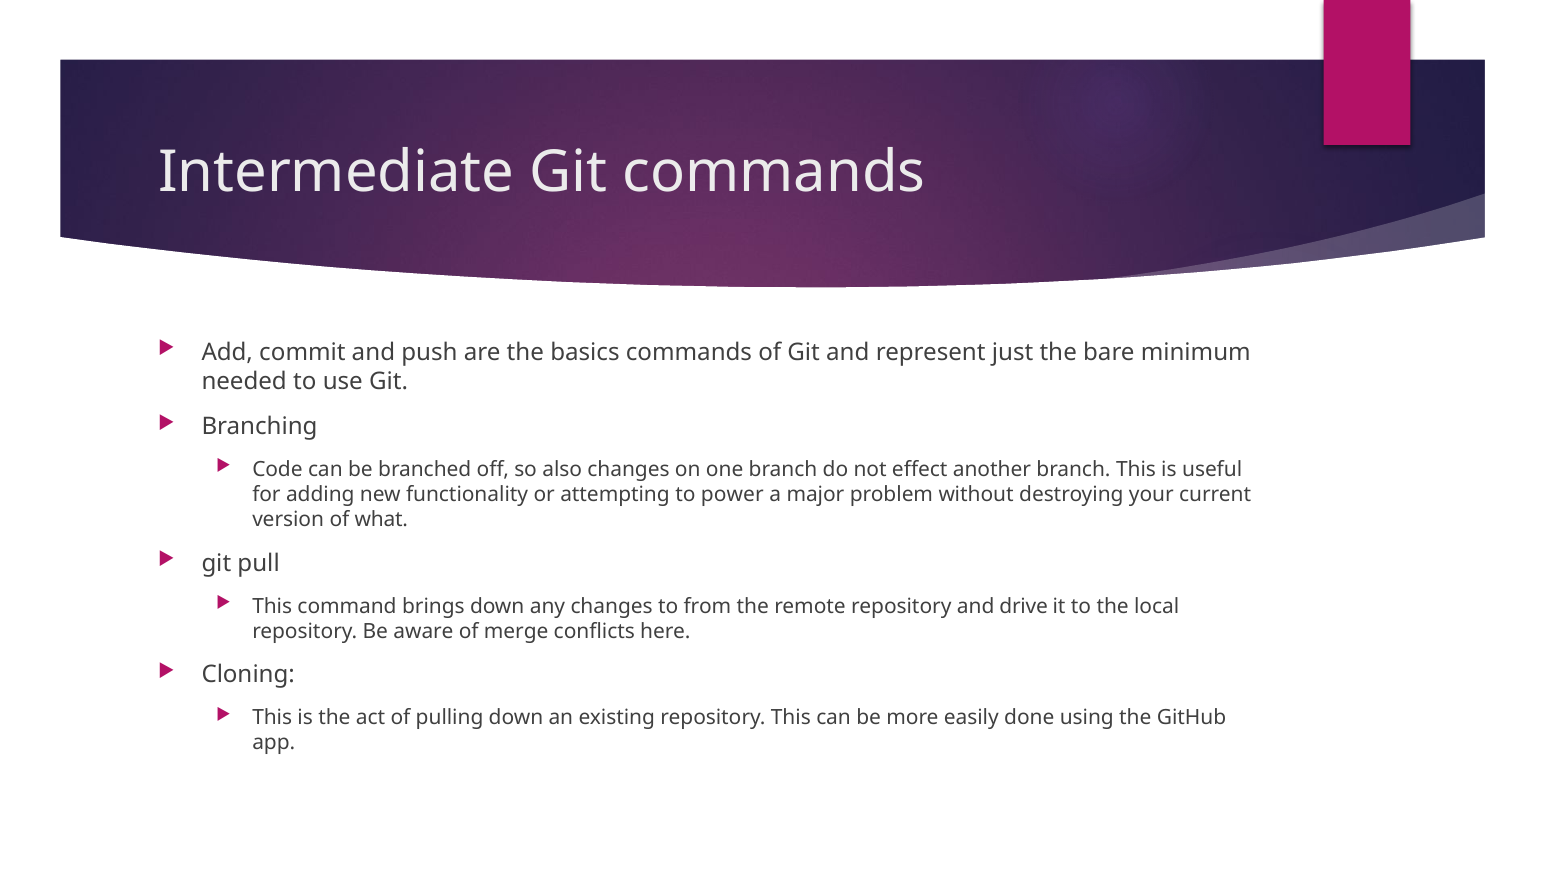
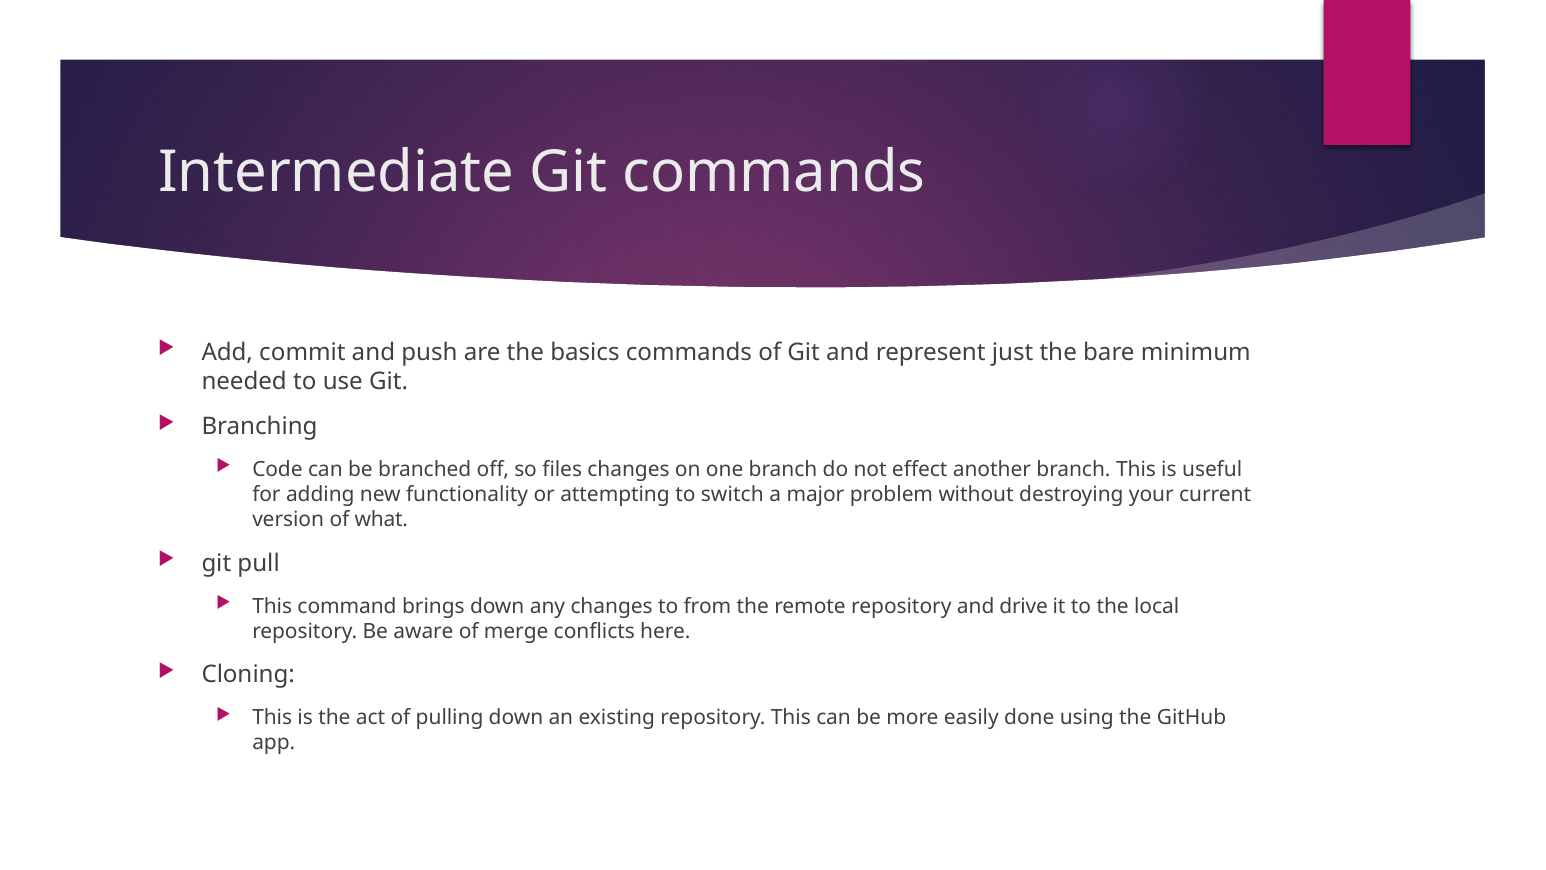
also: also -> files (562, 469)
power: power -> switch (732, 494)
